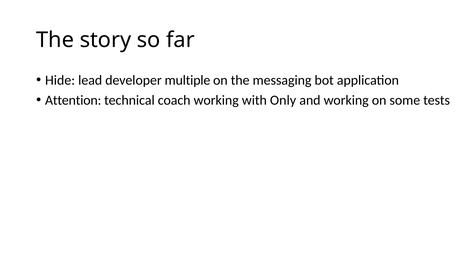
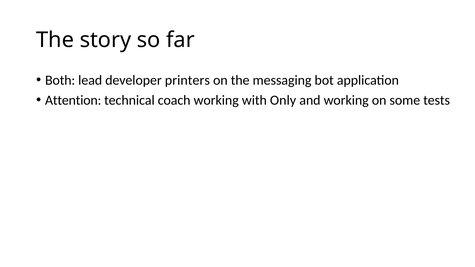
Hide: Hide -> Both (60, 80)
multiple: multiple -> printers (187, 80)
